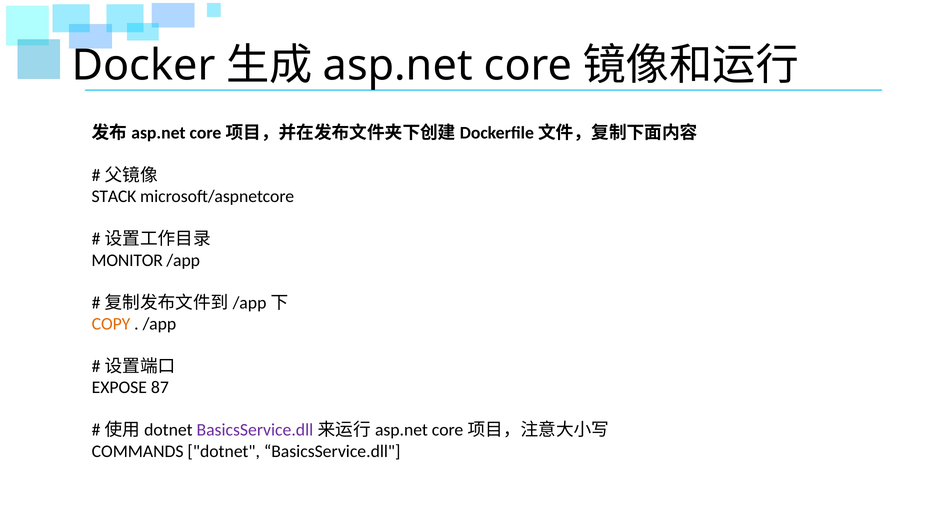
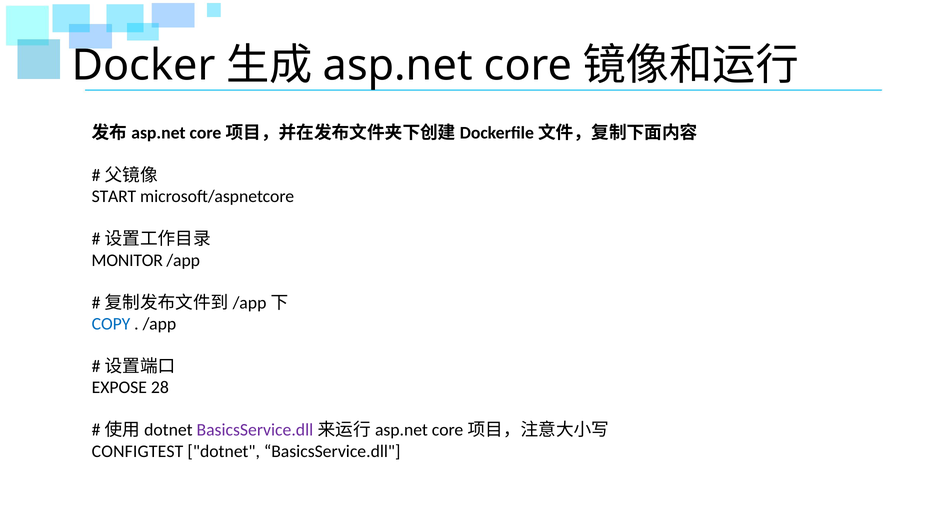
STACK: STACK -> START (114, 196)
COPY colour: orange -> blue (111, 324)
87: 87 -> 28 (160, 387)
COMMANDS: COMMANDS -> CONFIGTEST (138, 451)
